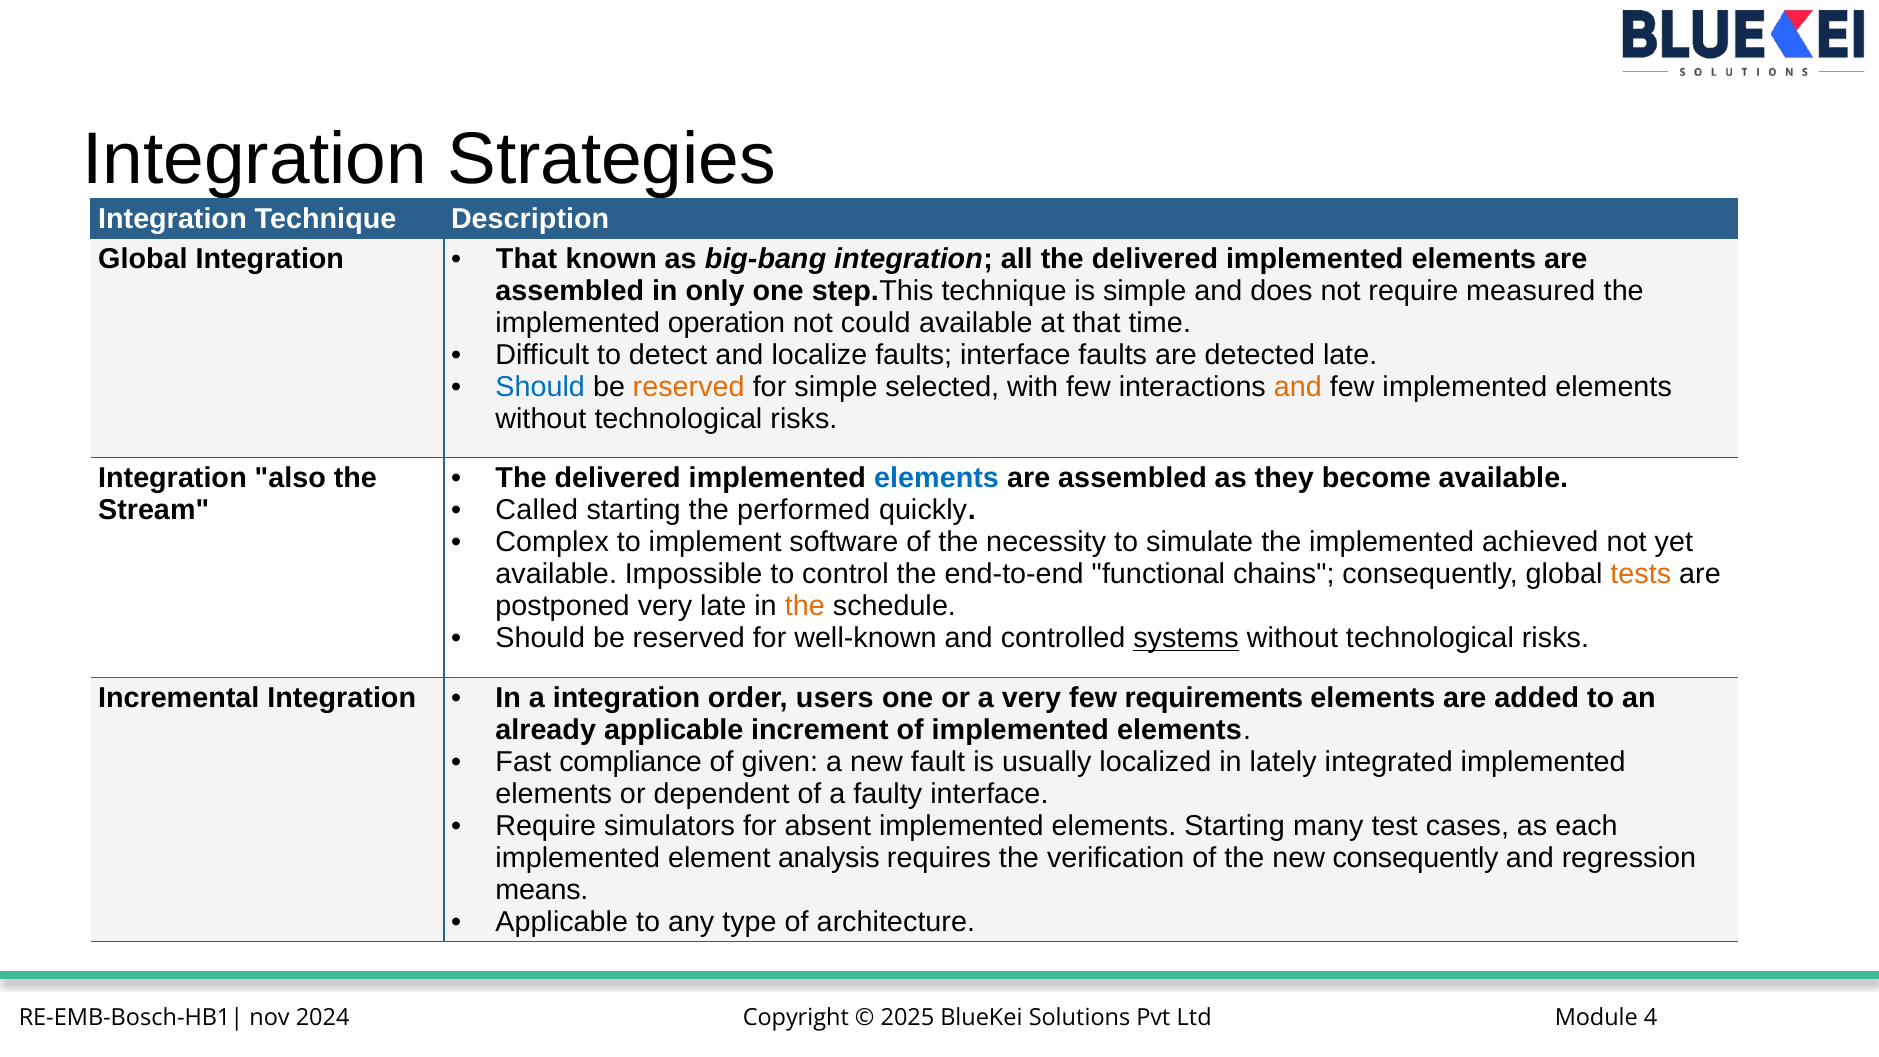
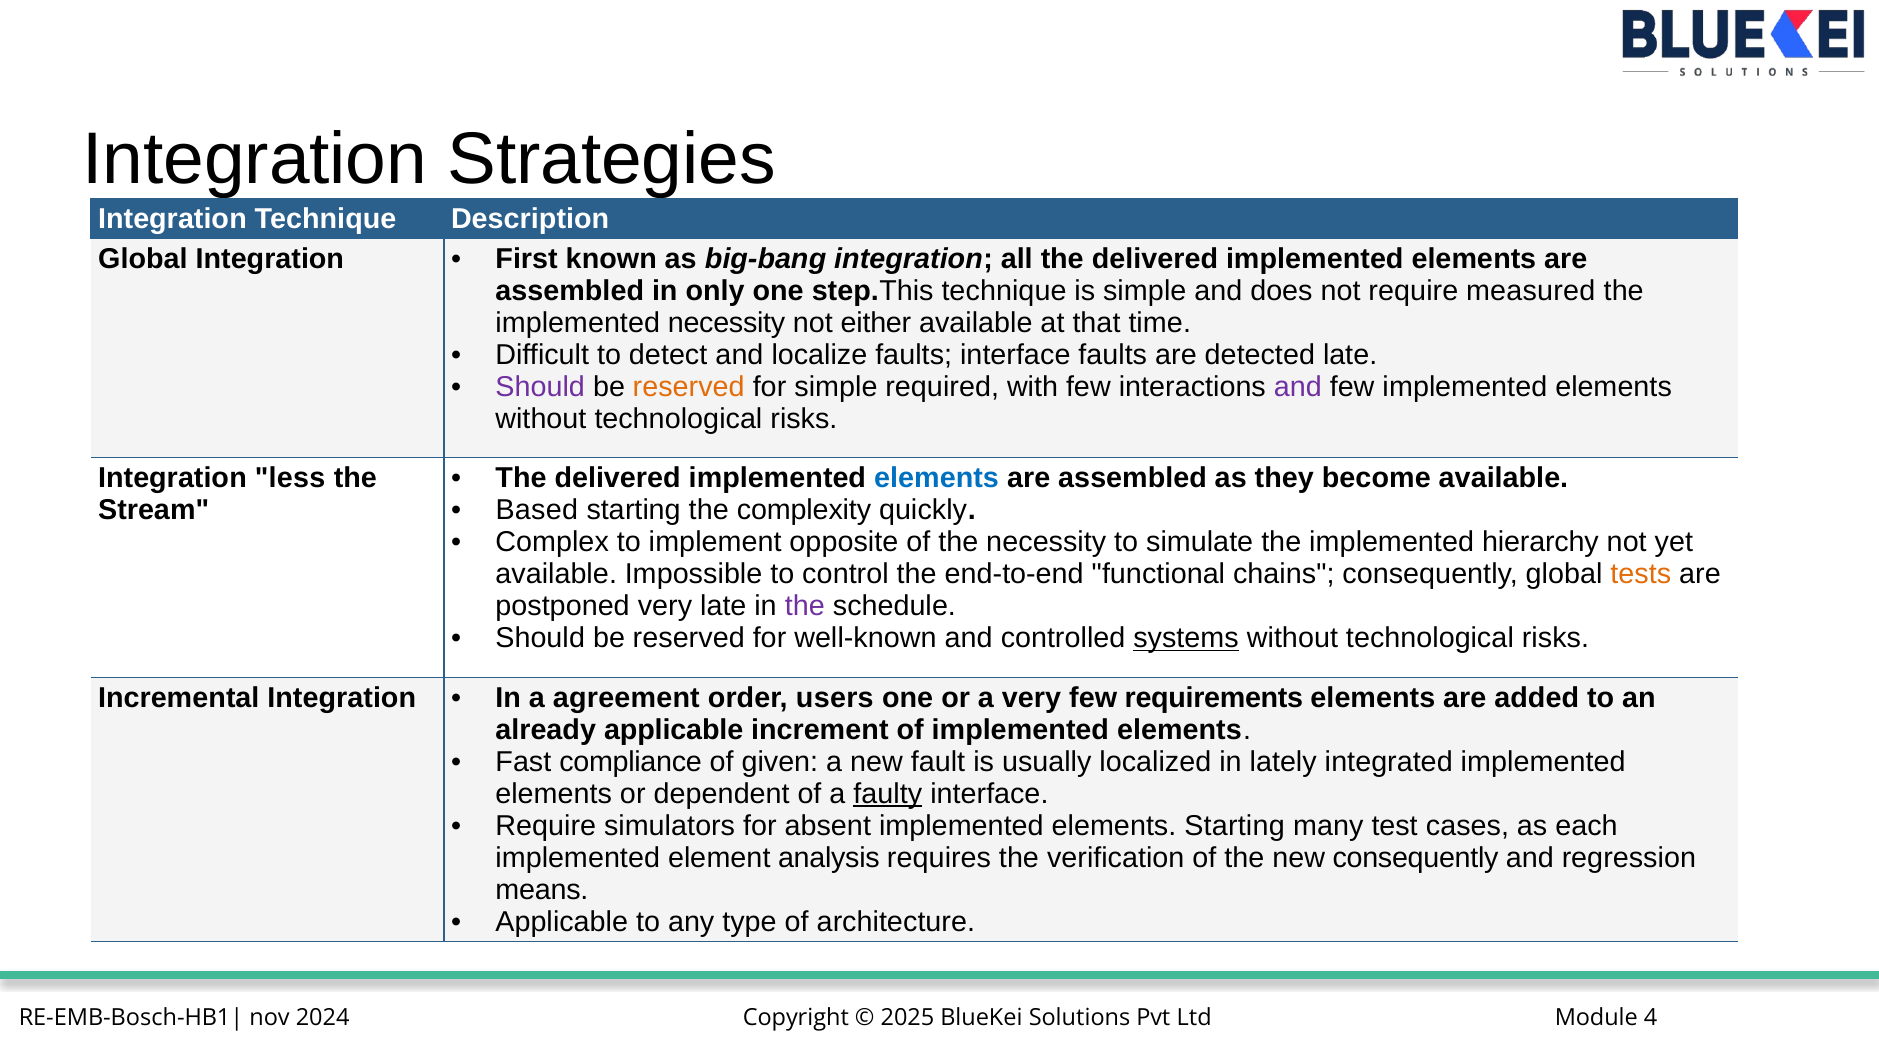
That: That -> First (527, 259)
implemented operation: operation -> necessity (727, 323)
could: could -> either (876, 323)
Should colour: blue -> purple (540, 387)
selected: selected -> required (942, 387)
and colour: orange -> purple (1298, 387)
also: also -> less (290, 478)
Called: Called -> Based (537, 510)
performed: performed -> complexity (804, 510)
software: software -> opposite (844, 542)
achieved: achieved -> hierarchy (1540, 542)
the colour: orange -> purple (805, 606)
a integration: integration -> agreement (626, 698)
faulty underline: none -> present (888, 794)
